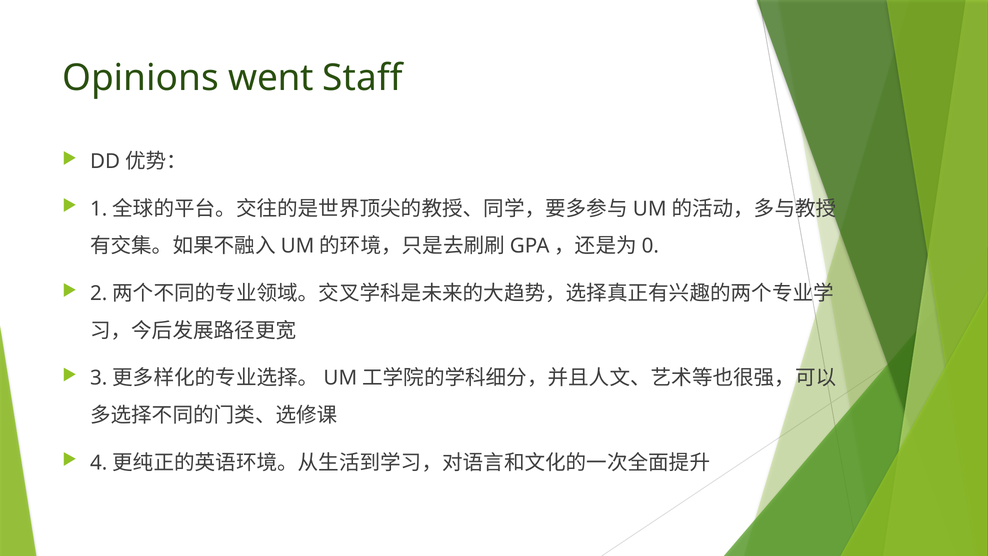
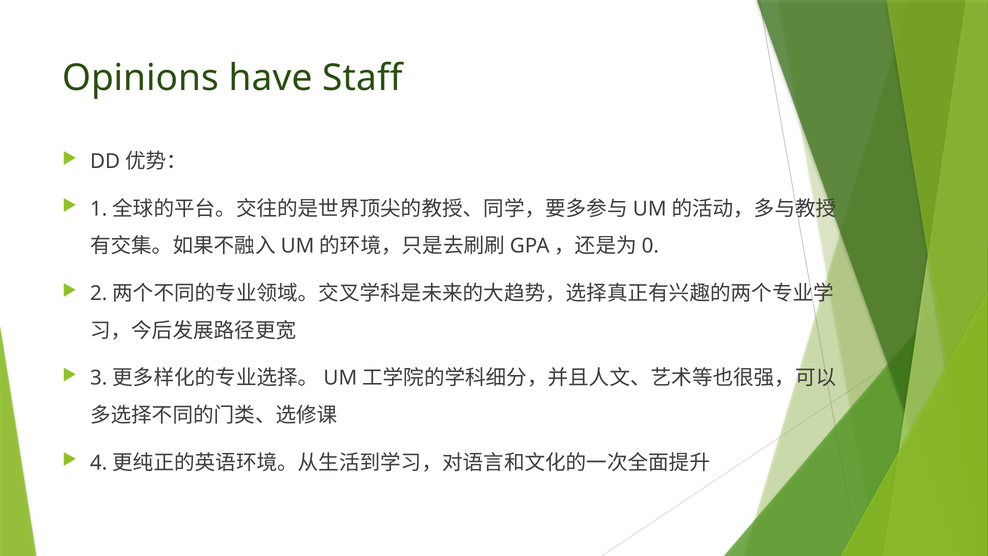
went: went -> have (271, 78)
